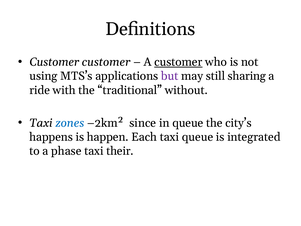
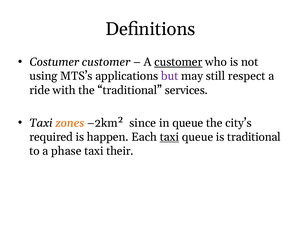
Customer: Customer -> Costumer (54, 62)
sharing: sharing -> respect (247, 76)
without: without -> services (186, 90)
zones colour: blue -> orange (70, 123)
happens: happens -> required (51, 137)
taxi underline: none -> present (169, 137)
is integrated: integrated -> traditional (254, 137)
